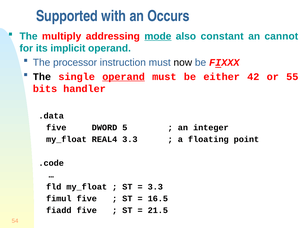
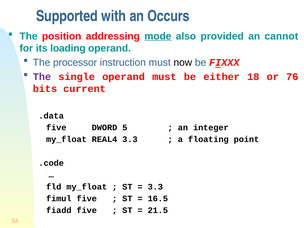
multiply: multiply -> position (62, 36)
constant: constant -> provided (222, 36)
implicit: implicit -> loading (68, 48)
The colour: black -> purple (42, 77)
operand underline: present -> none (124, 77)
42: 42 -> 18 (253, 77)
55: 55 -> 76 (292, 77)
handler: handler -> current (85, 89)
